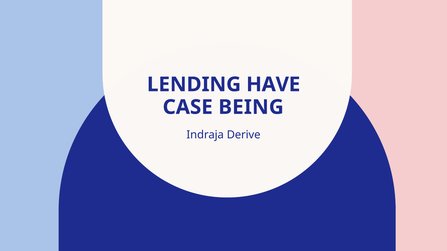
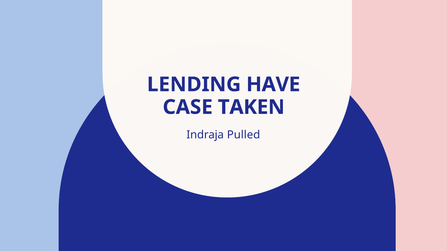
BEING: BEING -> TAKEN (251, 107)
Derive: Derive -> Pulled (244, 135)
